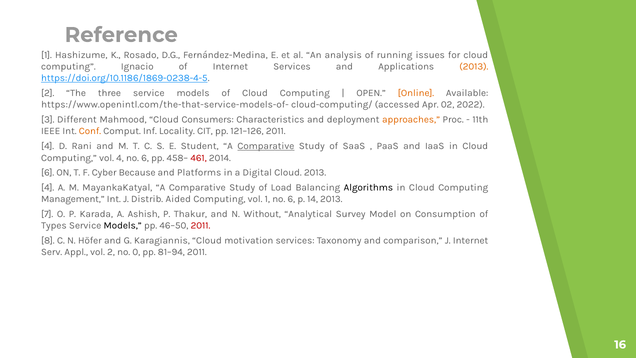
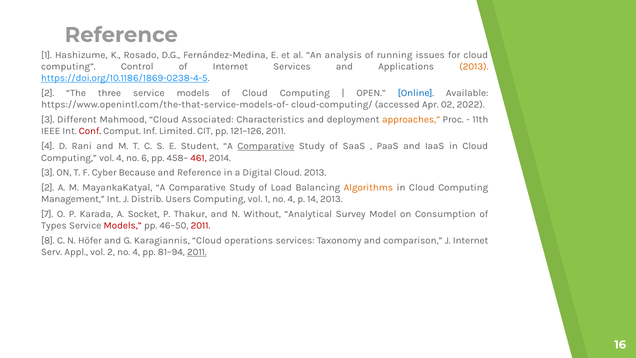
Ignacio: Ignacio -> Control (137, 66)
Online colour: orange -> blue (416, 93)
Consumers: Consumers -> Associated (208, 120)
Conf colour: orange -> red (90, 131)
Locality: Locality -> Limited (177, 131)
6: 6 -> 3 (48, 173)
and Platforms: Platforms -> Reference (199, 173)
4: 4 -> 2 (48, 187)
Algorithms colour: black -> orange (368, 187)
Aided: Aided -> Users (178, 199)
1 no 6: 6 -> 4 (291, 199)
Ashish: Ashish -> Socket (144, 214)
Models colour: black -> red (123, 226)
motivation: motivation -> operations (249, 240)
2 no 0: 0 -> 4 (136, 252)
2011 underline: none -> present (197, 252)
